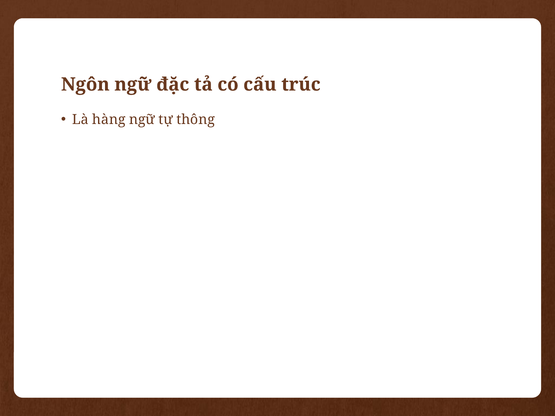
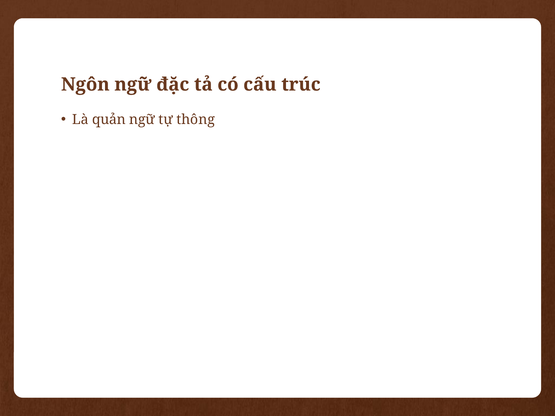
hàng: hàng -> quản (109, 120)
